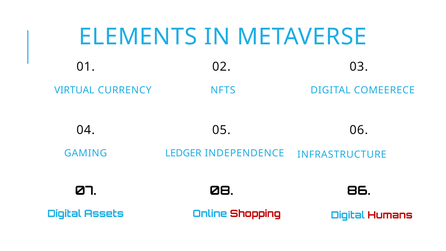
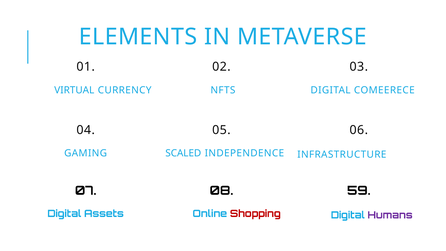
LEDGER: LEDGER -> SCALED (183, 153)
86: 86 -> 59 (359, 191)
Humans colour: red -> purple (390, 215)
